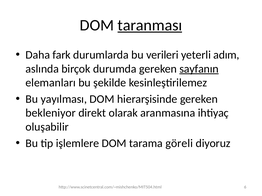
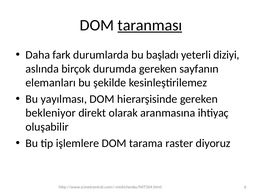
verileri: verileri -> başladı (162, 55)
adım: adım -> diziyi (226, 55)
sayfanın underline: present -> none (199, 69)
göreli: göreli -> raster (179, 144)
